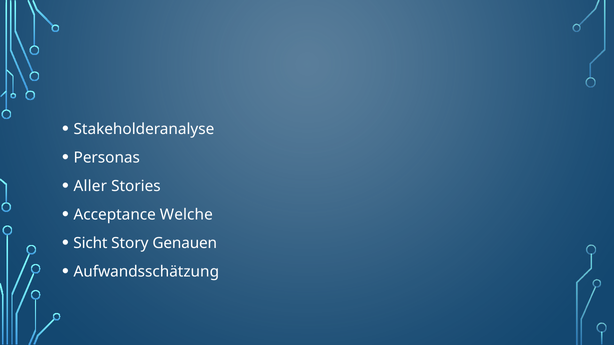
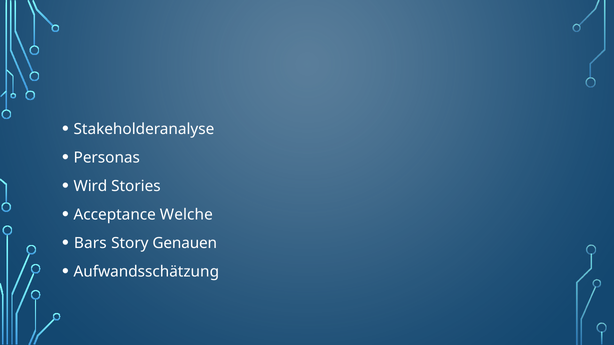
Aller: Aller -> Wird (90, 187)
Sicht: Sicht -> Bars (90, 244)
